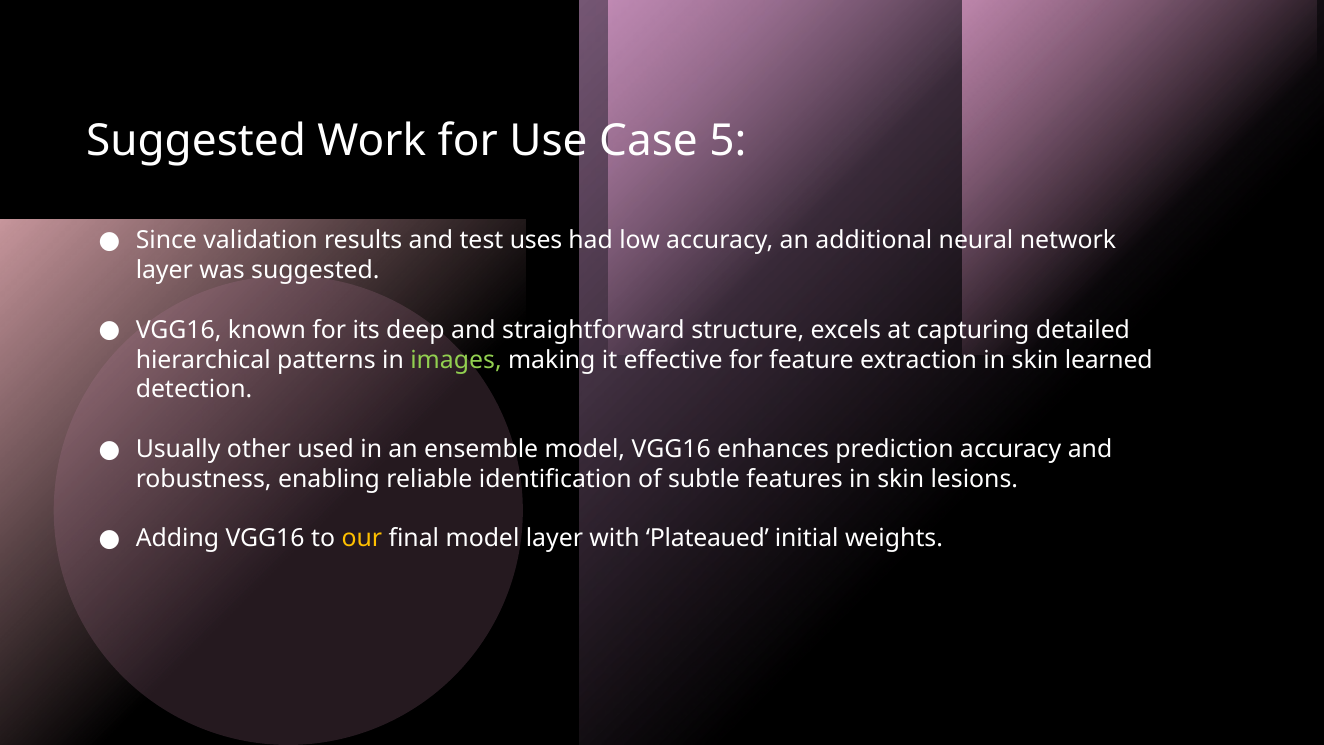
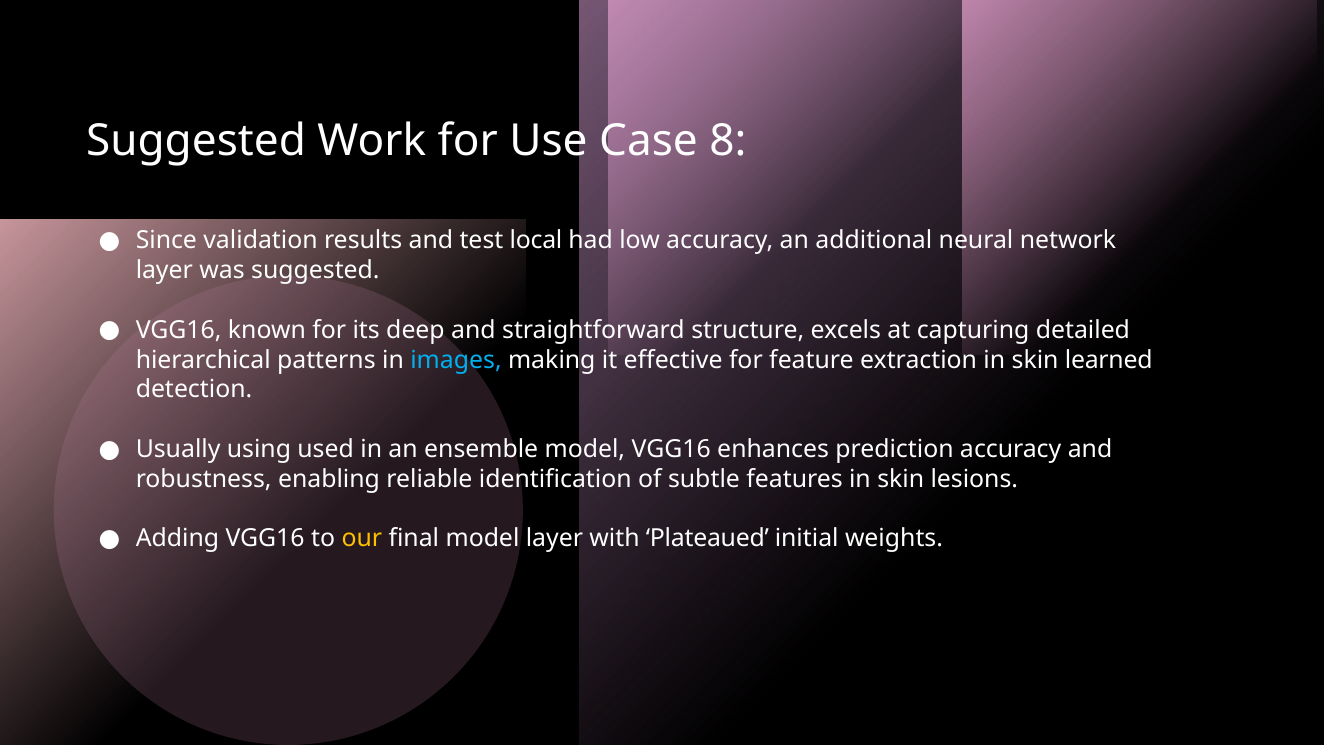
5: 5 -> 8 (728, 141)
uses: uses -> local (536, 241)
images colour: light green -> light blue (456, 360)
other: other -> using (259, 449)
